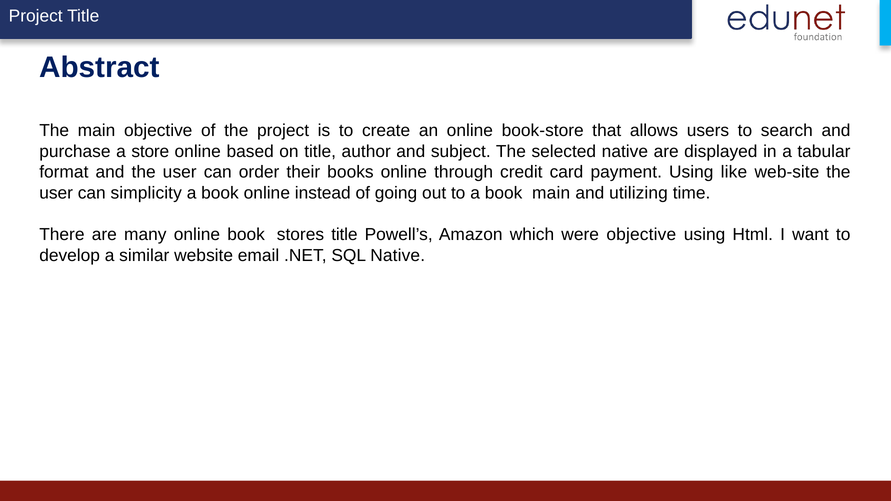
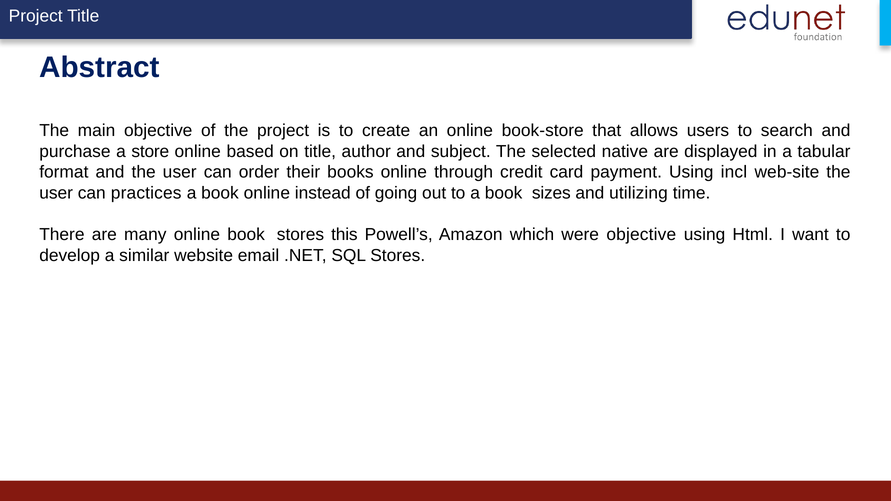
like: like -> incl (734, 172)
simplicity: simplicity -> practices (146, 193)
book main: main -> sizes (551, 193)
stores title: title -> this (344, 235)
SQL Native: Native -> Stores (398, 256)
